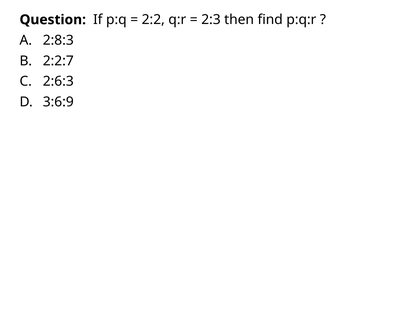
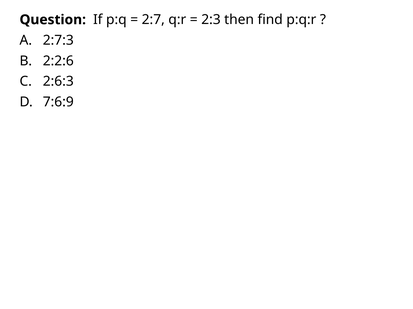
2:2: 2:2 -> 2:7 (153, 20)
2:8:3: 2:8:3 -> 2:7:3 (58, 40)
2:2:7: 2:2:7 -> 2:2:6 (58, 61)
3:6:9: 3:6:9 -> 7:6:9 (58, 102)
